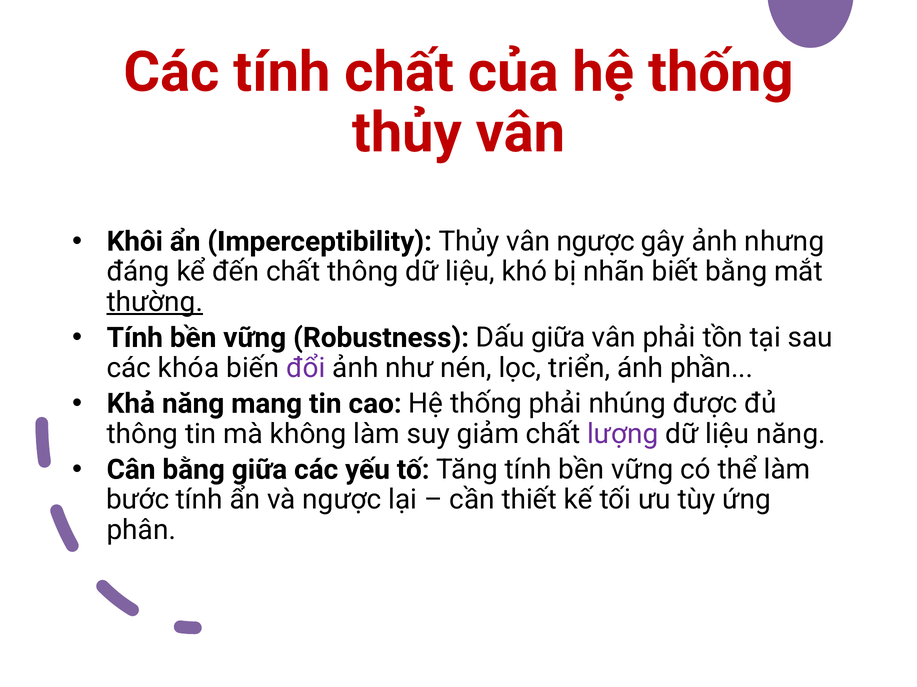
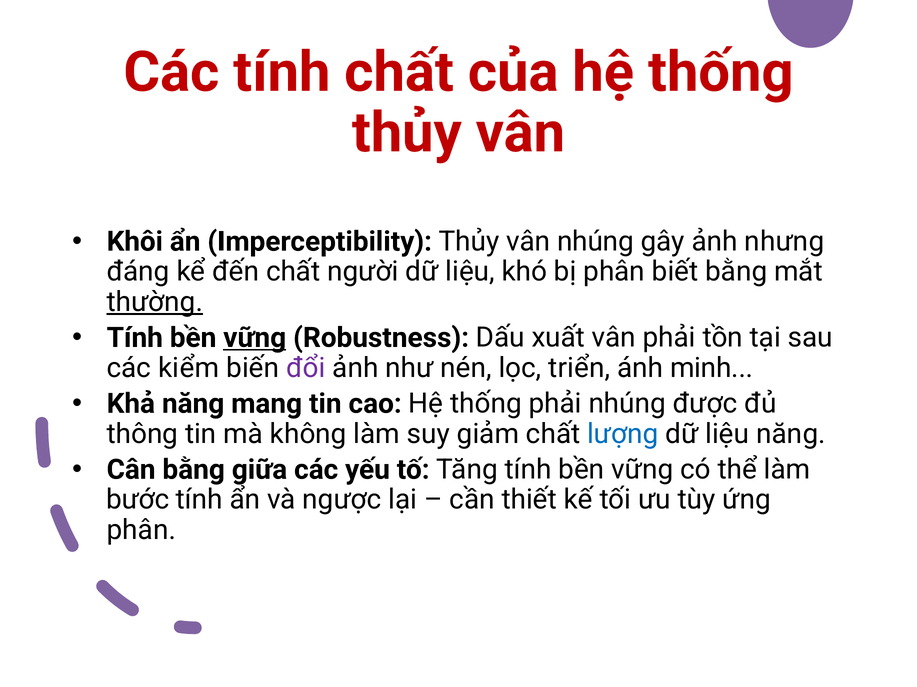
vân ngược: ngược -> nhúng (596, 242)
chất thông: thông -> người (363, 272)
bị nhãn: nhãn -> phân (614, 272)
vững underline: none -> present (255, 338)
Dấu giữa: giữa -> xuất (558, 338)
khóa: khóa -> kiểm (189, 368)
phần: phần -> minh (712, 368)
lượng colour: purple -> blue (623, 434)
